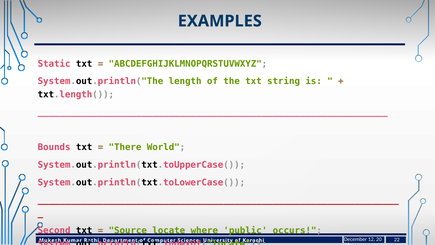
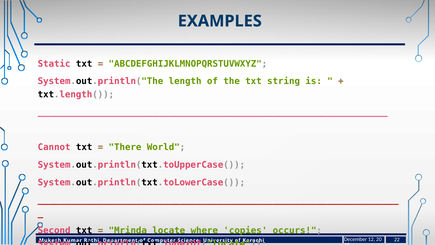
Bounds: Bounds -> Cannot (54, 147)
Source: Source -> Mrinda (128, 230)
public: public -> copies (245, 230)
